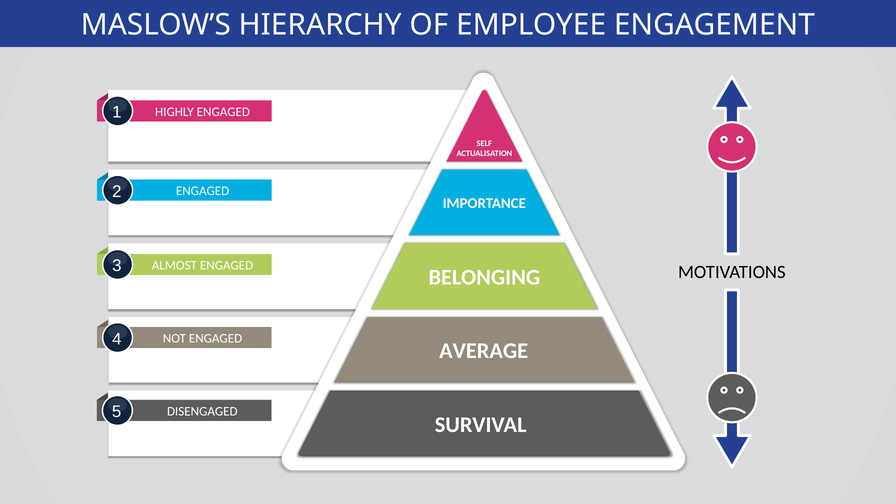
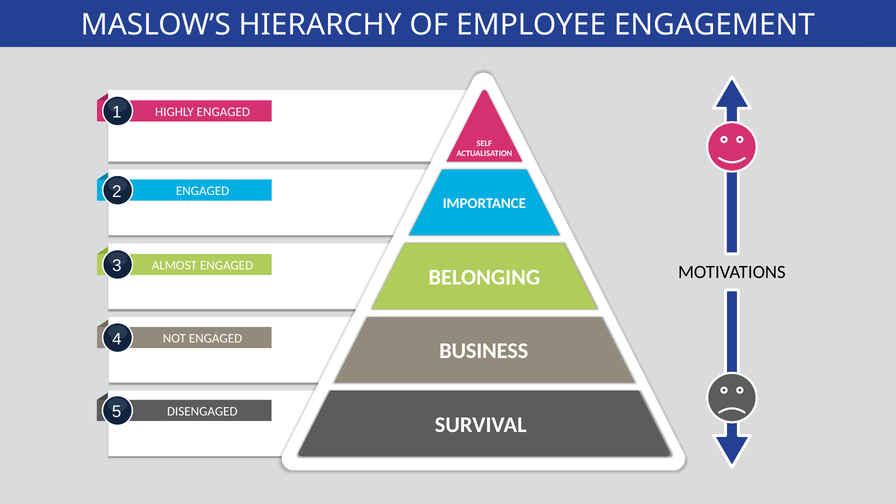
AVERAGE: AVERAGE -> BUSINESS (484, 351)
